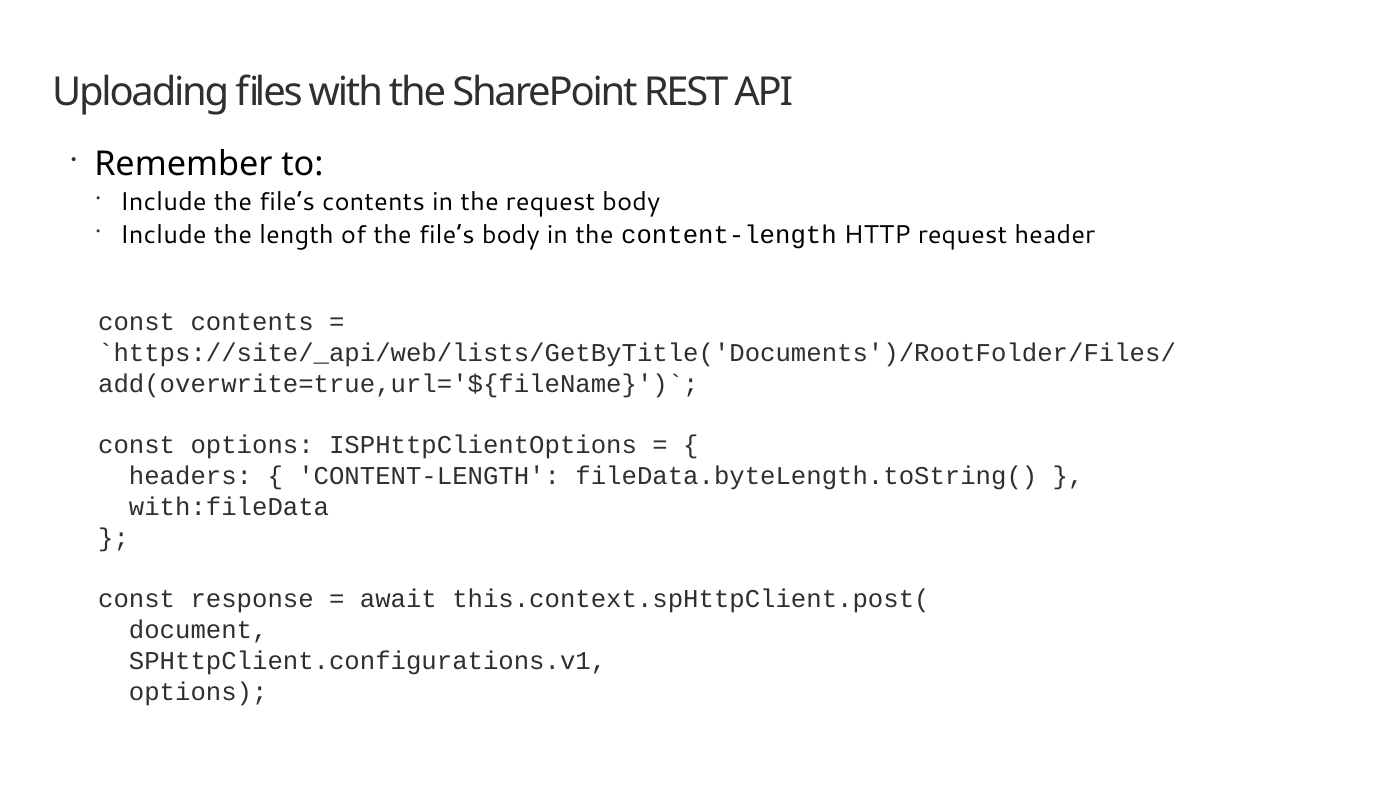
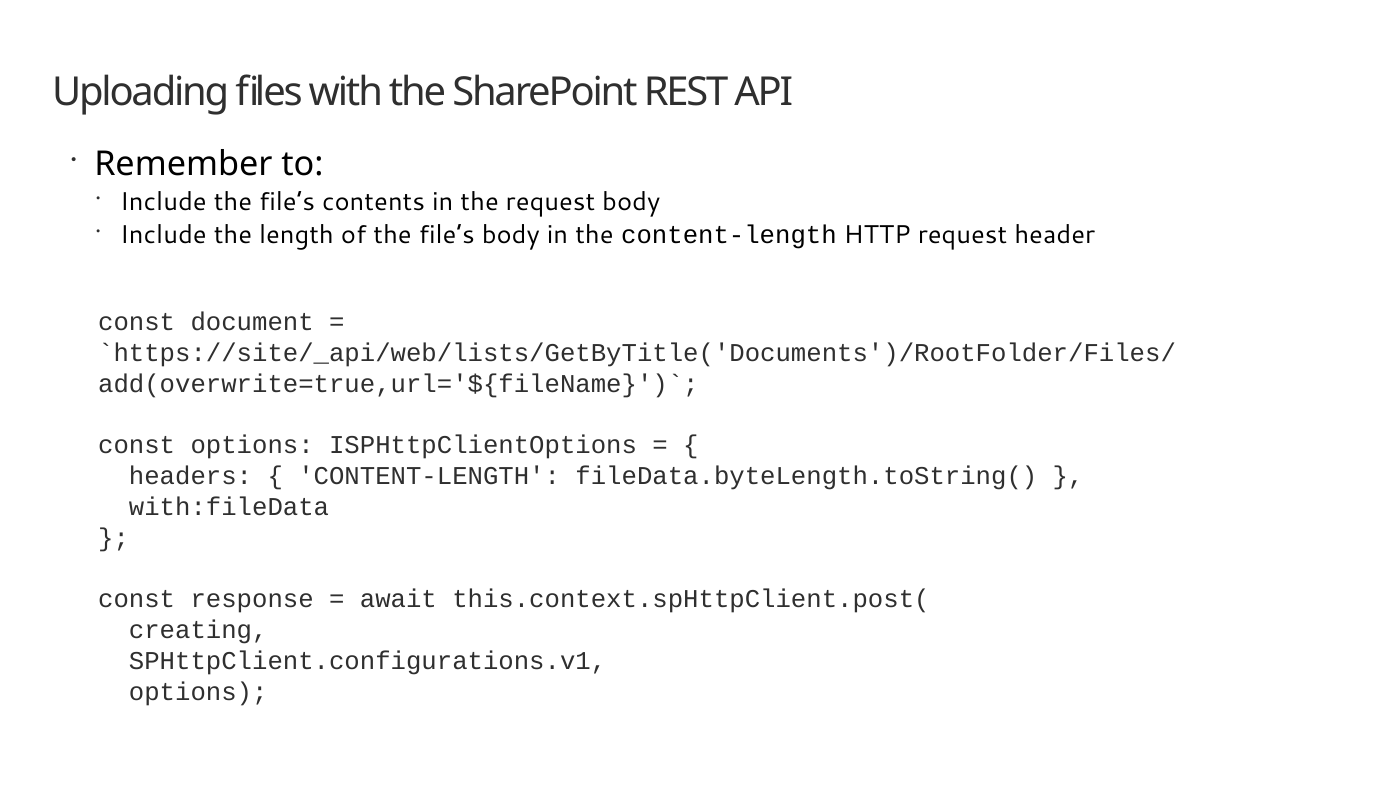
const contents: contents -> document (252, 322)
document: document -> creating (198, 630)
